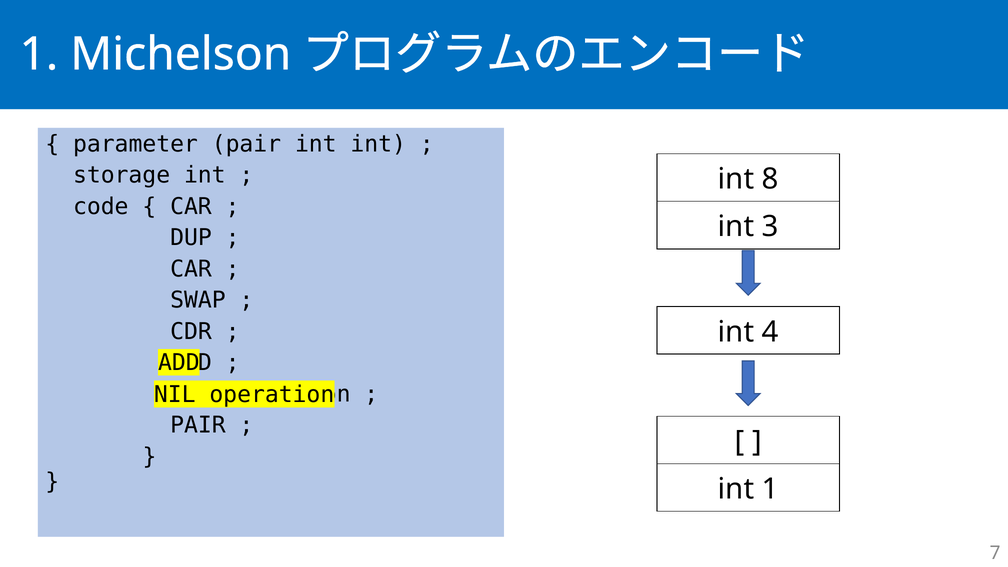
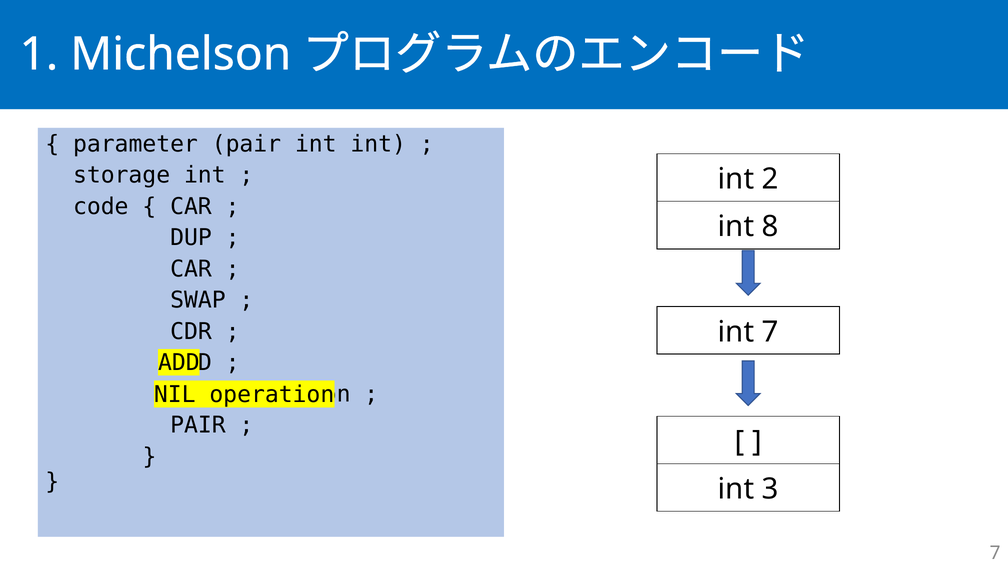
8: 8 -> 2 (770, 179)
3: 3 -> 8 (770, 227)
int 4: 4 -> 7 (770, 332)
int 1: 1 -> 3 (770, 489)
